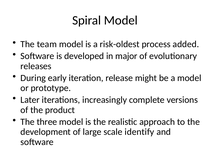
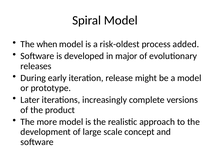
team: team -> when (47, 44)
three: three -> more (47, 121)
identify: identify -> concept (139, 131)
